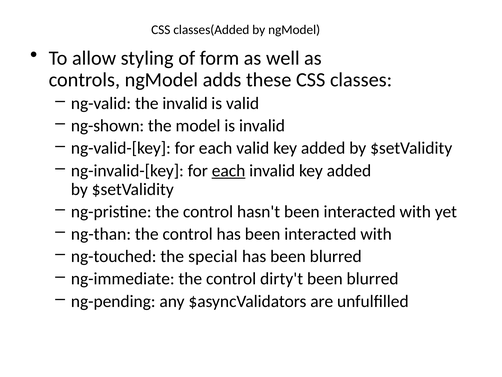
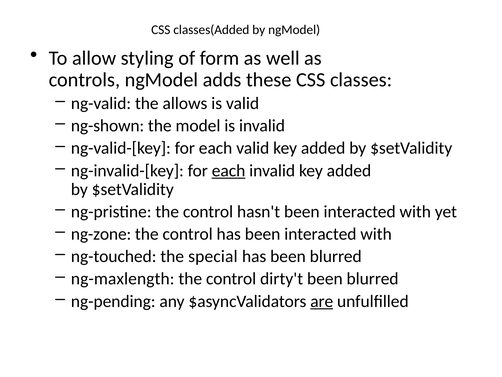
the invalid: invalid -> allows (185, 103)
ng-than: ng-than -> ng-zone (101, 234)
ng-immediate: ng-immediate -> ng-maxlength (123, 279)
are underline: none -> present (322, 301)
